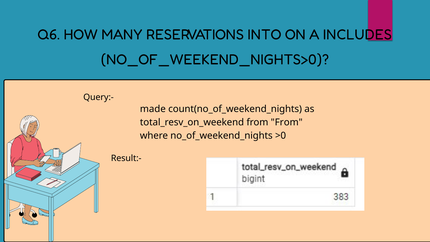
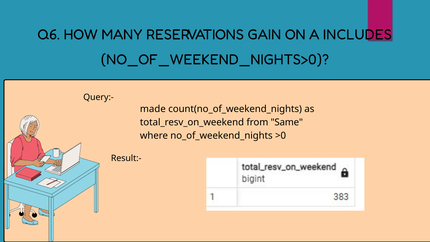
INTO: INTO -> GAIN (264, 35)
from From: From -> Same (287, 122)
